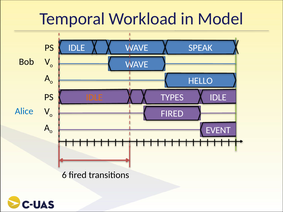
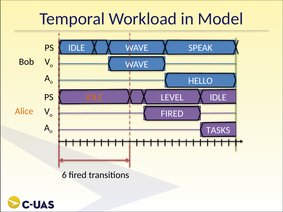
TYPES: TYPES -> LEVEL (172, 97)
Alice colour: blue -> orange (24, 111)
EVENT: EVENT -> TASKS (218, 130)
